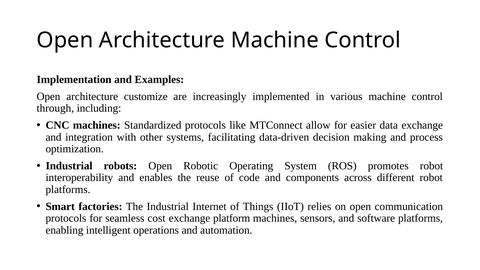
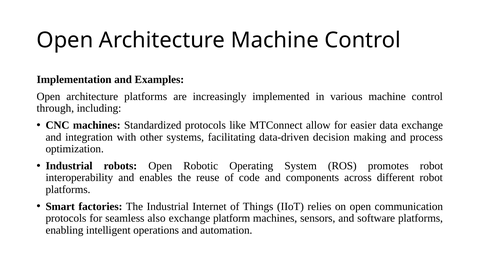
architecture customize: customize -> platforms (146, 96)
cost: cost -> also (157, 218)
